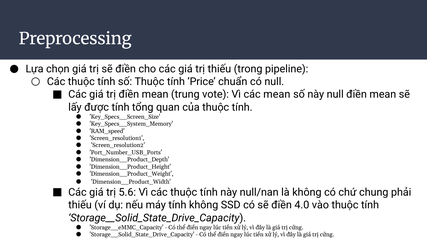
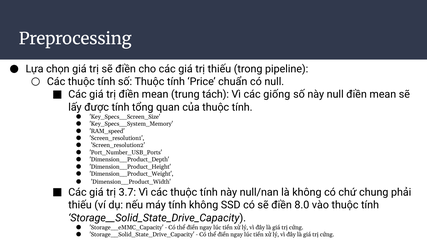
vote: vote -> tách (216, 95)
các mean: mean -> giống (277, 95)
5.6: 5.6 -> 3.7 (127, 192)
4.0: 4.0 -> 8.0 (302, 205)
